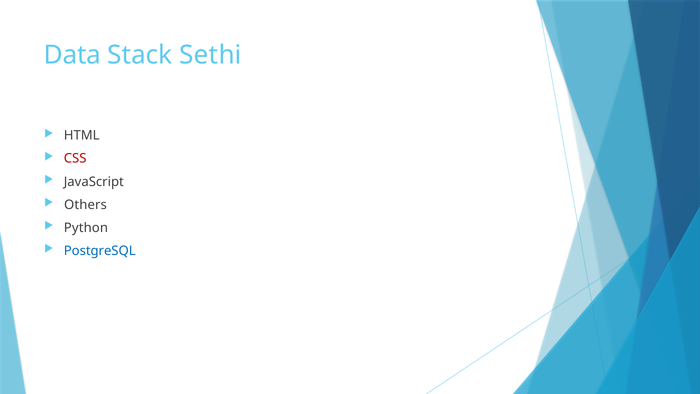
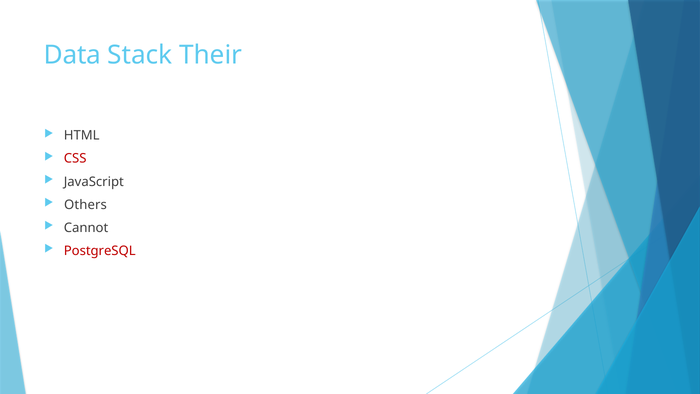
Sethi: Sethi -> Their (211, 55)
Python: Python -> Cannot (86, 228)
PostgreSQL colour: blue -> red (100, 251)
